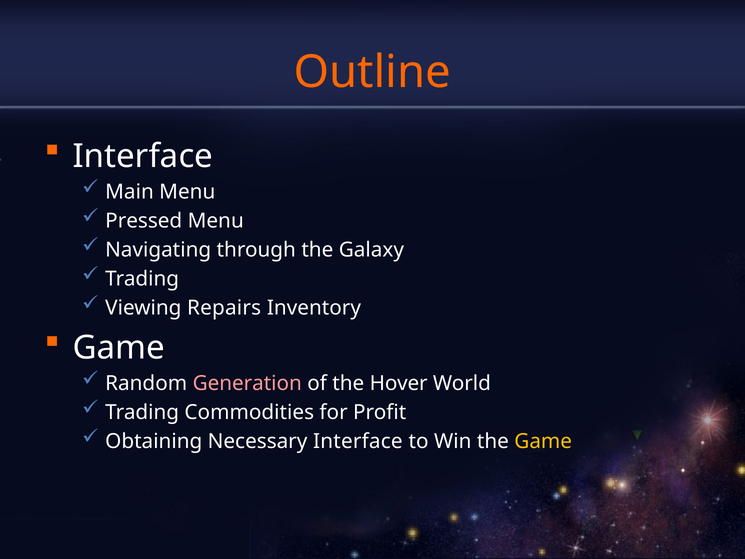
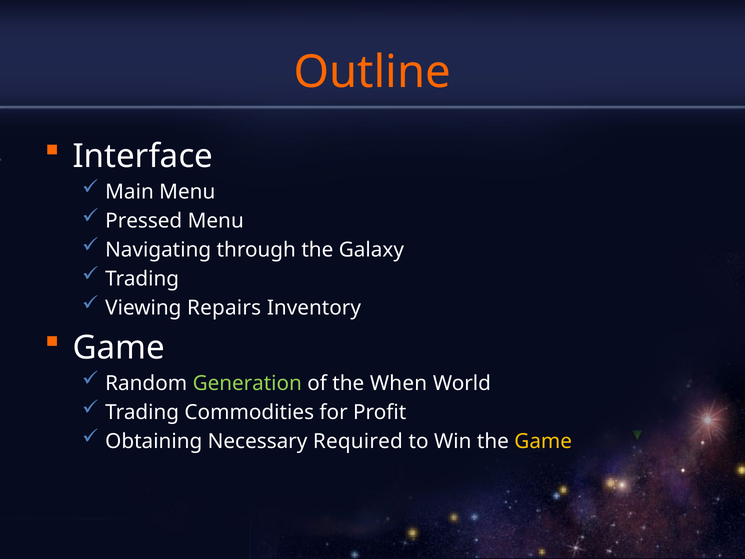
Generation colour: pink -> light green (247, 383)
Hover: Hover -> When (398, 383)
Necessary Interface: Interface -> Required (358, 441)
